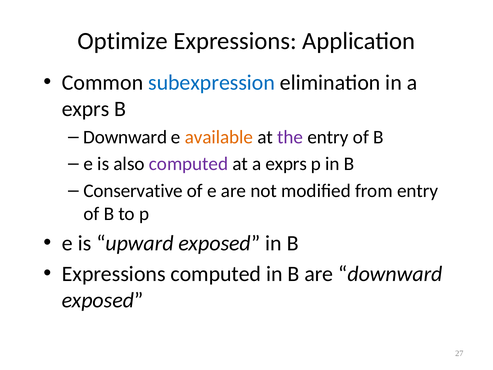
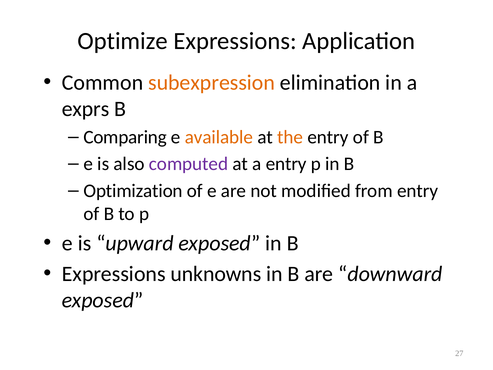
subexpression colour: blue -> orange (212, 82)
Downward: Downward -> Comparing (125, 137)
the colour: purple -> orange (290, 137)
at a exprs: exprs -> entry (286, 164)
Conservative: Conservative -> Optimization (133, 191)
Expressions computed: computed -> unknowns (216, 274)
